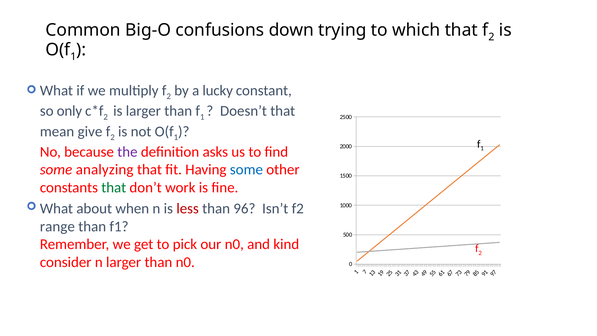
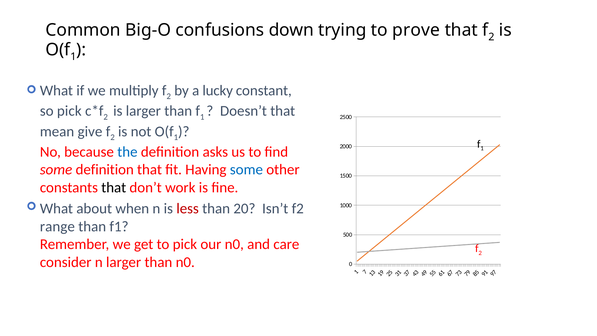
which: which -> prove (416, 30)
so only: only -> pick (69, 111)
the colour: purple -> blue (127, 152)
some analyzing: analyzing -> definition (105, 170)
that colour: green -> black (114, 188)
96: 96 -> 20 (244, 208)
kind: kind -> care (286, 244)
